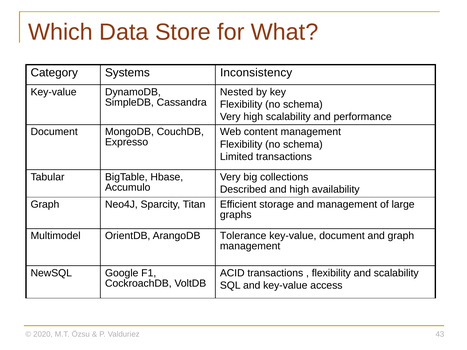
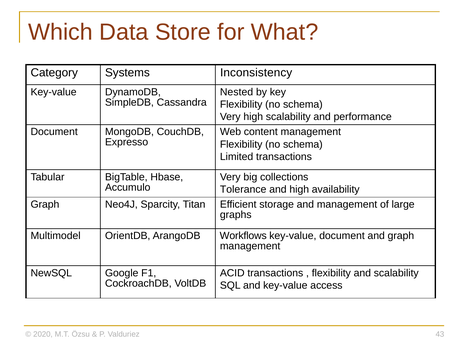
Described: Described -> Tolerance (243, 190)
Tolerance: Tolerance -> Workflows (243, 236)
